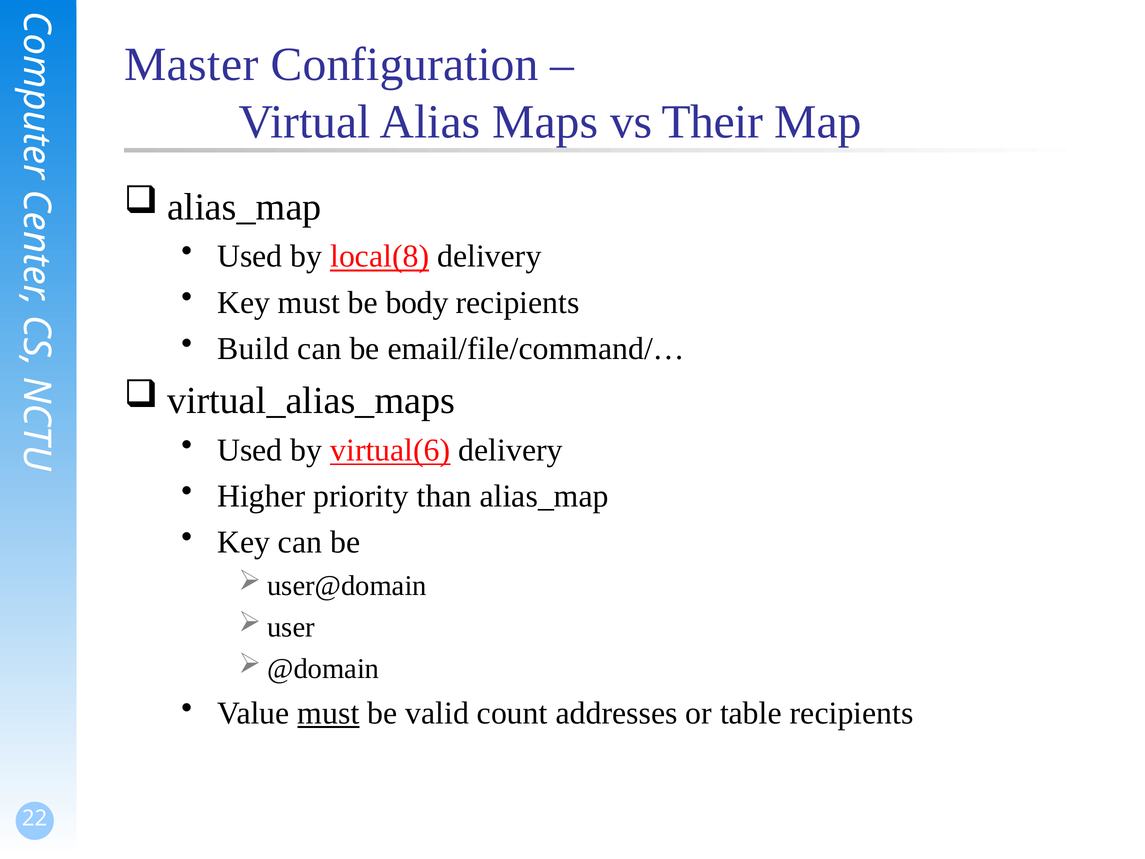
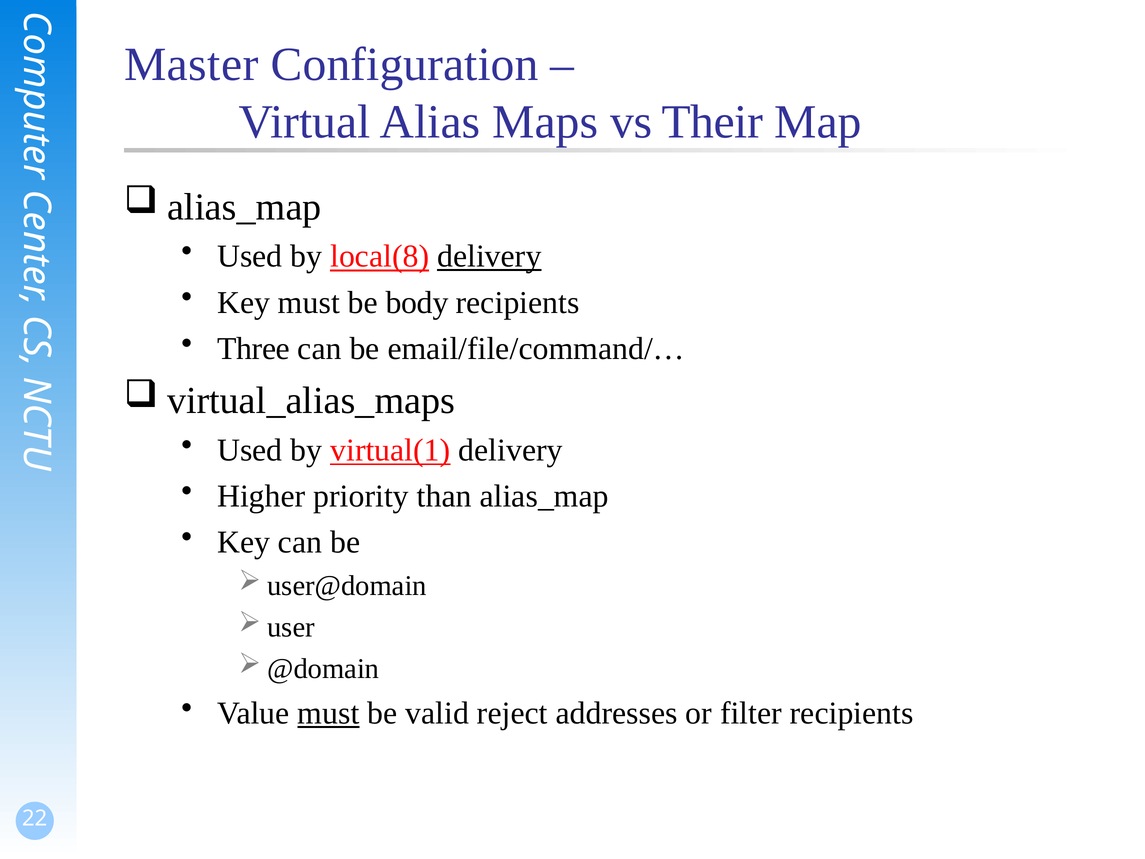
delivery underline: none -> present (489, 256)
Build: Build -> Three (253, 349)
virtual(6: virtual(6 -> virtual(1 (390, 450)
count: count -> reject (512, 713)
table: table -> filter (751, 713)
